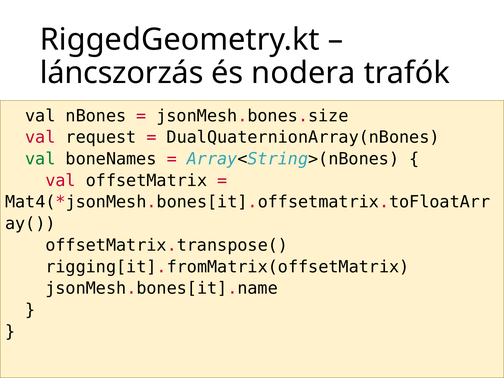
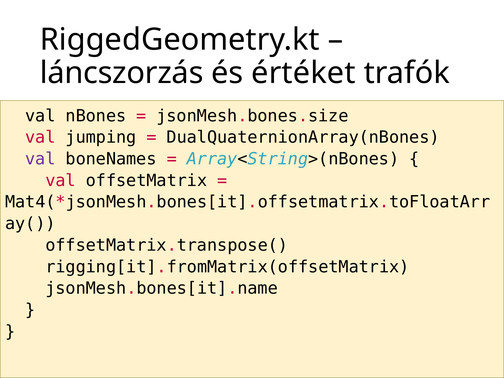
nodera: nodera -> értéket (303, 73)
request: request -> jumping (101, 137)
val colour: green -> purple (40, 159)
